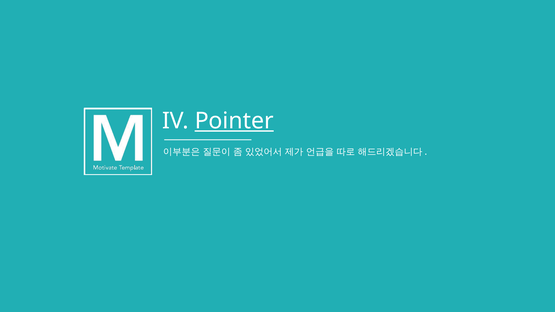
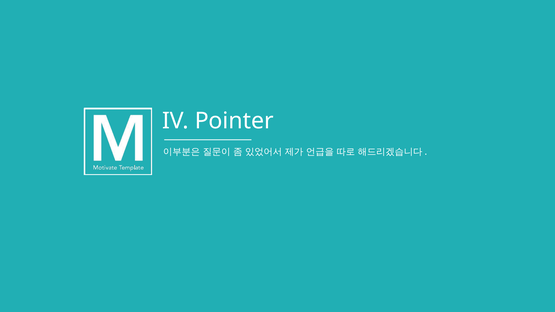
Pointer underline: present -> none (234, 121)
